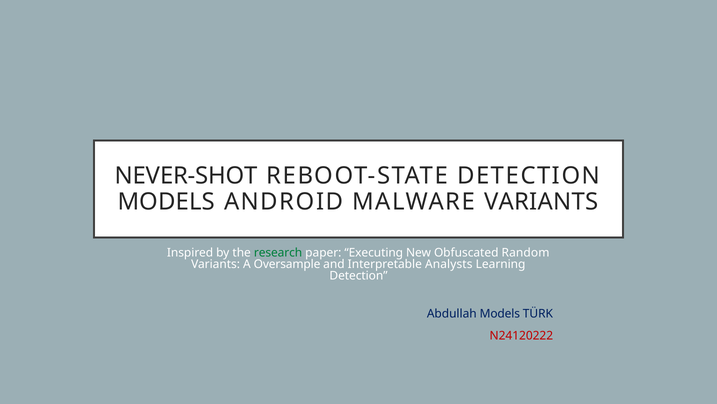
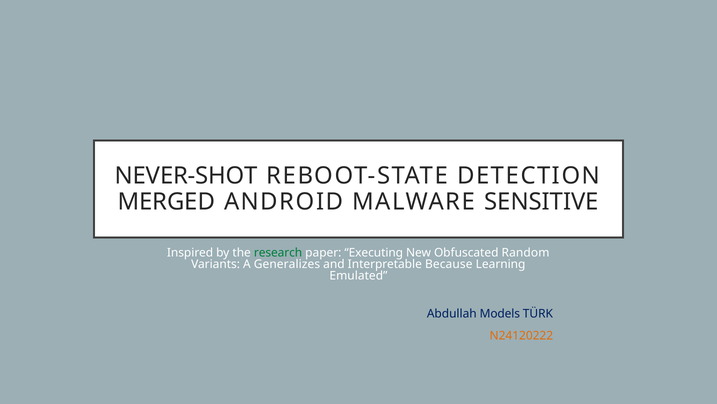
MODELS: MODELS -> MERGED (166, 202)
MALWARE VARIANTS: VARIANTS -> SENSITIVE (541, 202)
Oversample: Oversample -> Generalizes (287, 264)
Analysts: Analysts -> Because (449, 264)
Detection: Detection -> Emulated (358, 275)
N24120222 colour: red -> orange (521, 335)
